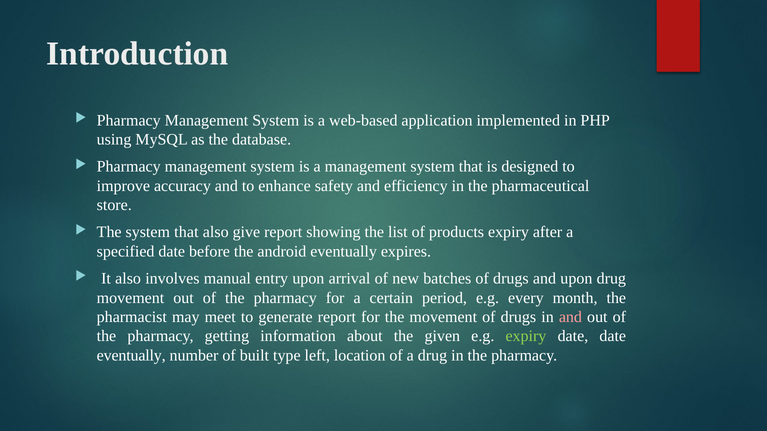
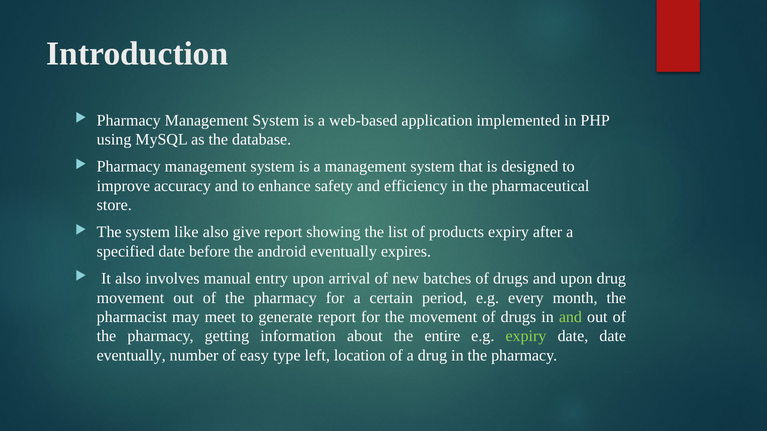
The system that: that -> like (186, 232)
and colour: pink -> light green (570, 317)
given: given -> entire (442, 336)
built: built -> easy (254, 356)
